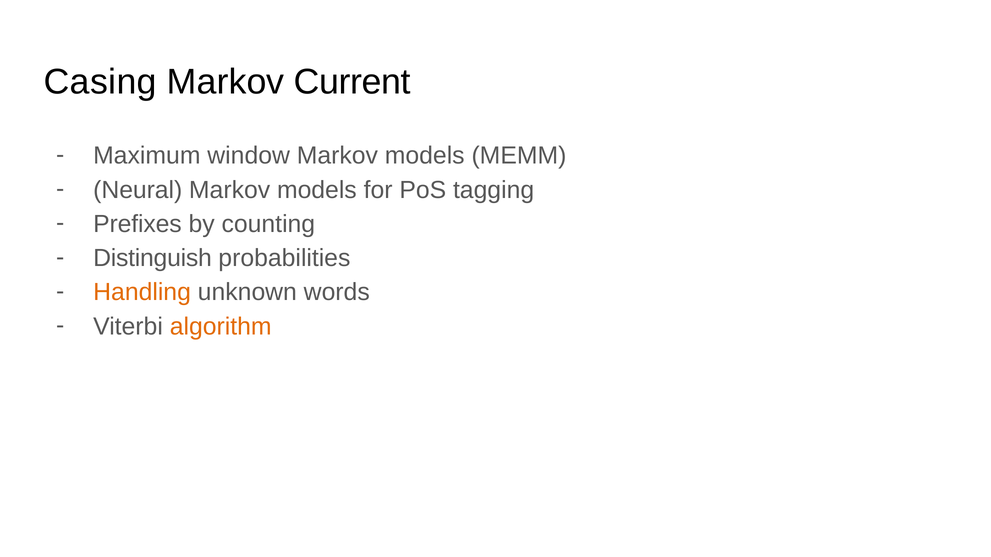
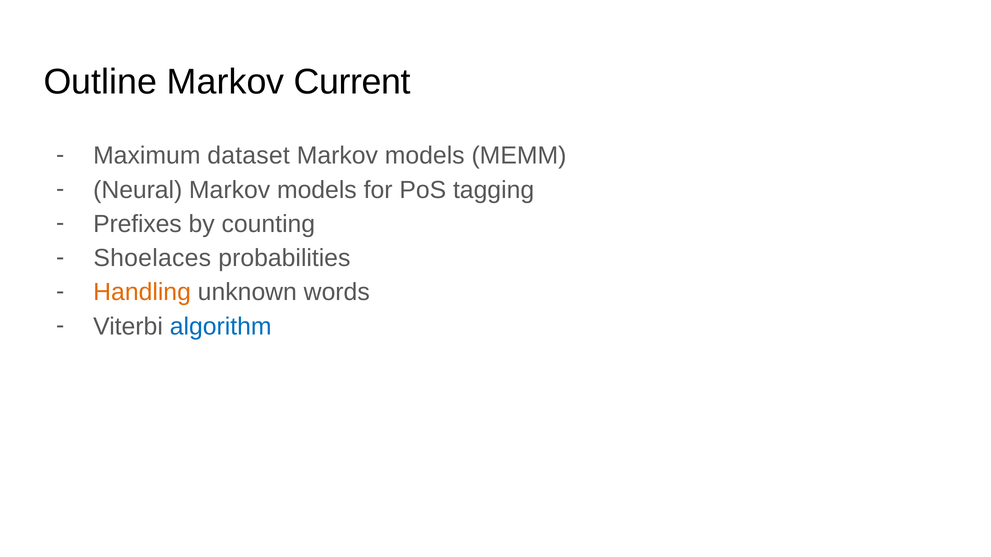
Casing: Casing -> Outline (100, 82)
window: window -> dataset (249, 156)
Distinguish: Distinguish -> Shoelaces (152, 258)
algorithm colour: orange -> blue (221, 327)
